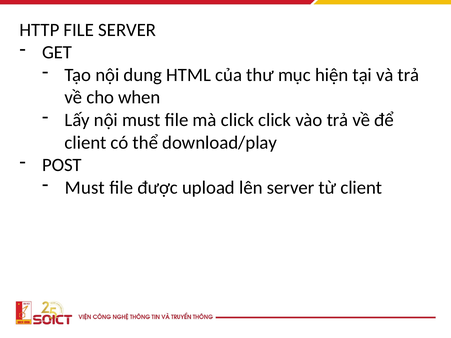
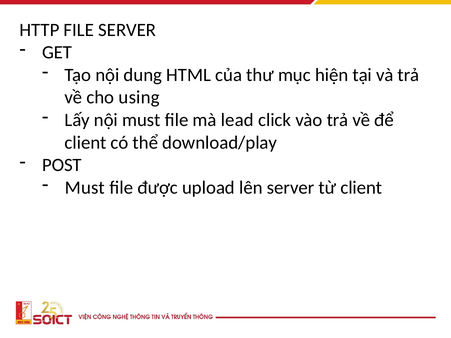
when: when -> using (139, 97)
mà click: click -> lead (237, 120)
